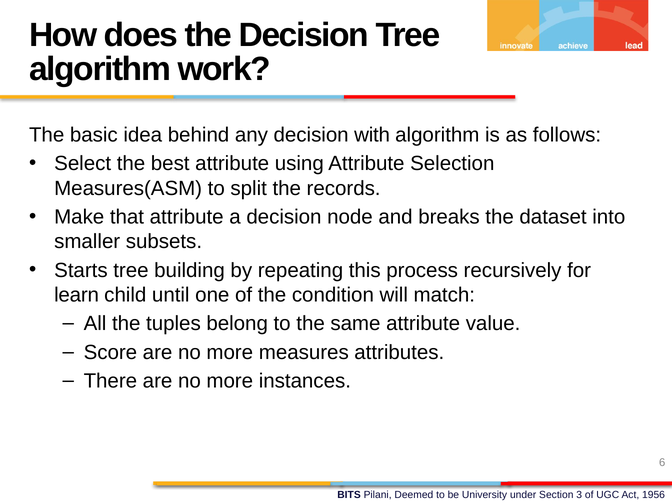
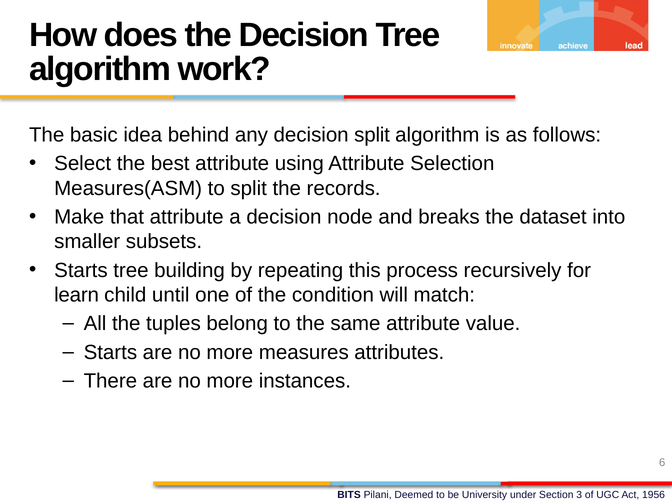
decision with: with -> split (372, 135)
Score: Score -> Starts (110, 352)
